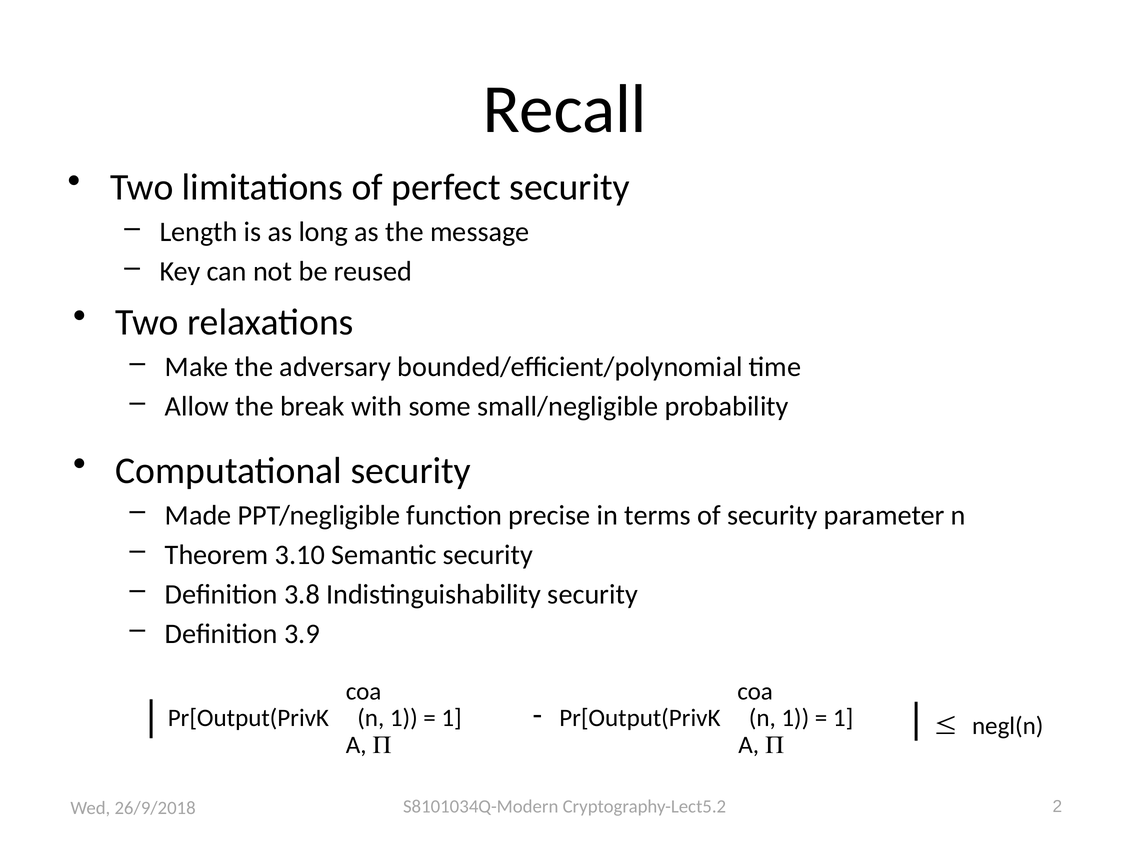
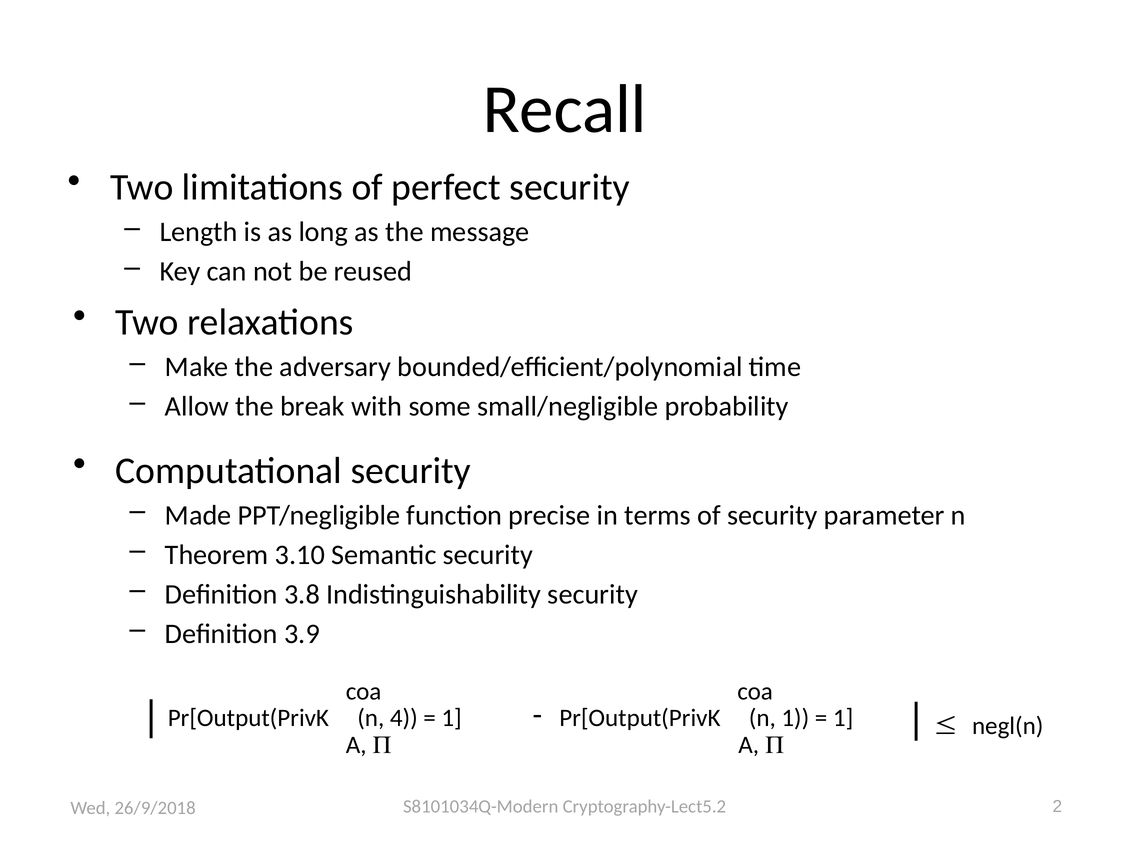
1: 1 -> 4 (404, 719)
